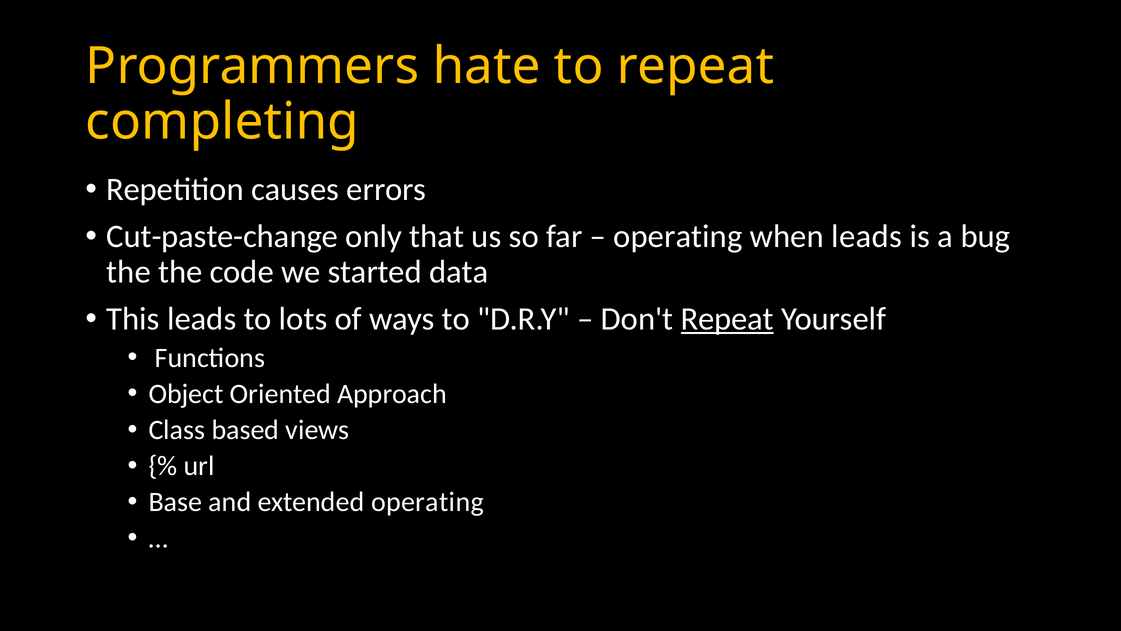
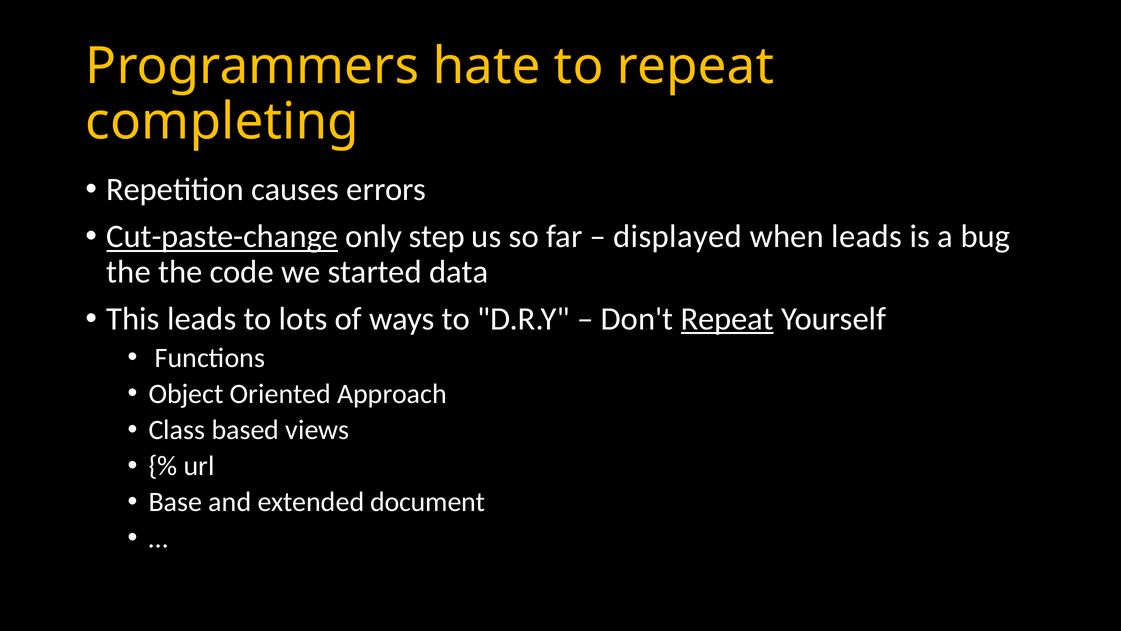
Cut-paste-change underline: none -> present (222, 237)
that: that -> step (437, 237)
operating: operating -> displayed (678, 237)
extended operating: operating -> document (428, 502)
